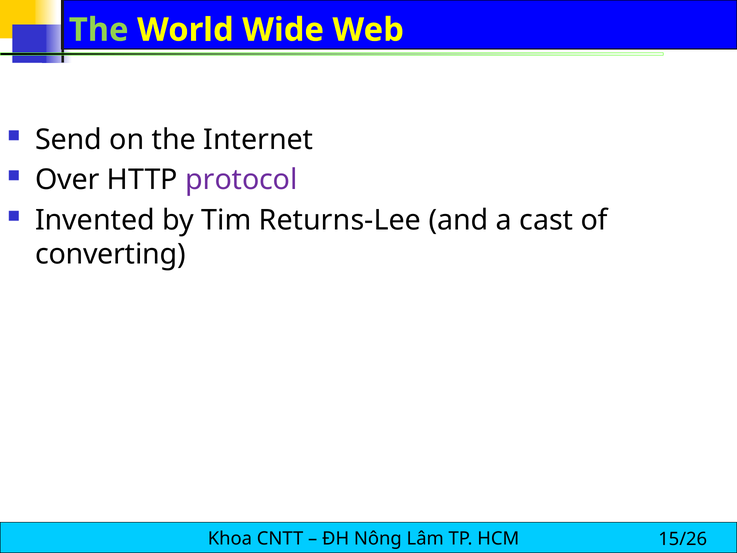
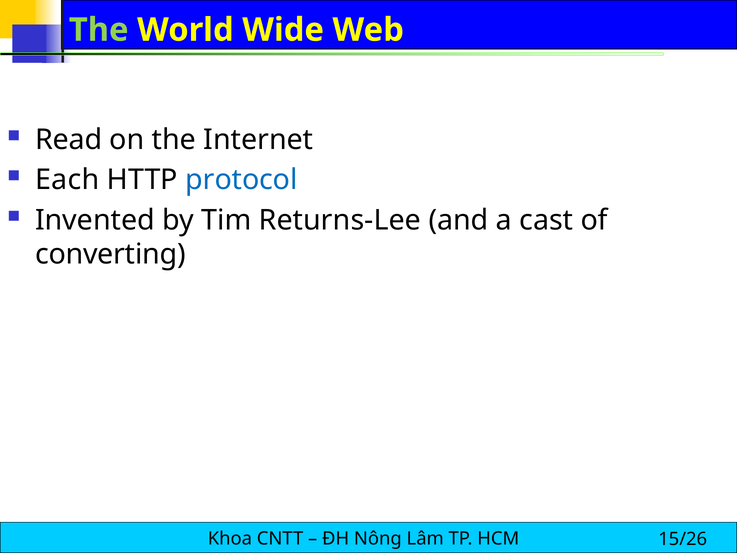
Send: Send -> Read (69, 140)
Over: Over -> Each (67, 180)
protocol colour: purple -> blue (241, 180)
